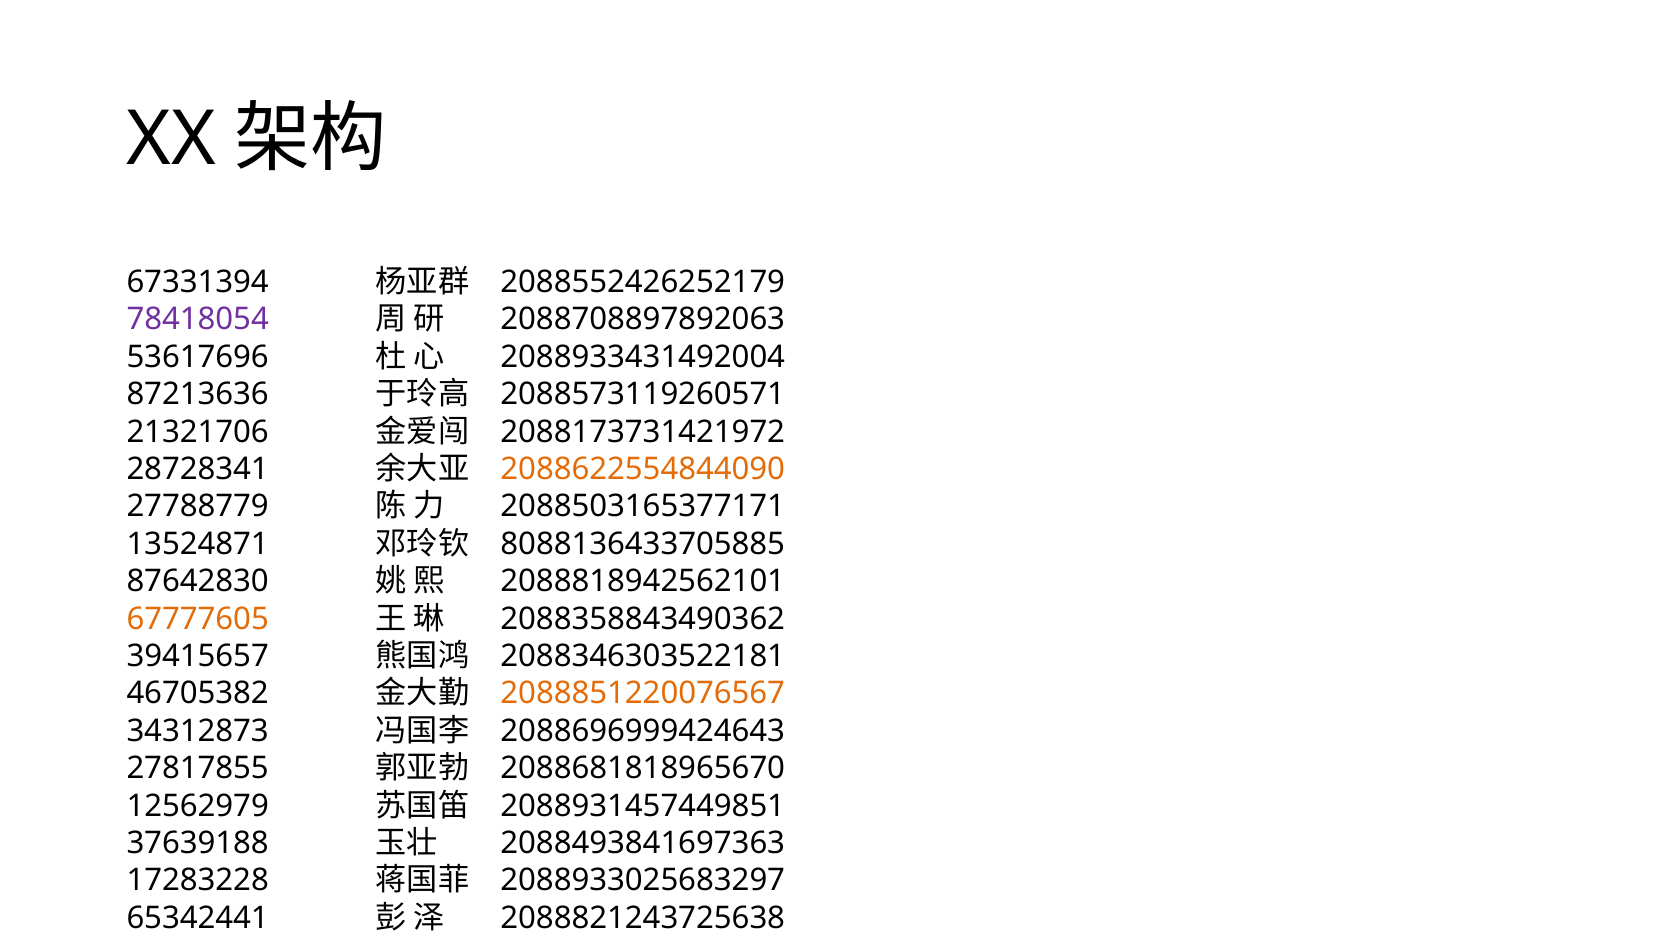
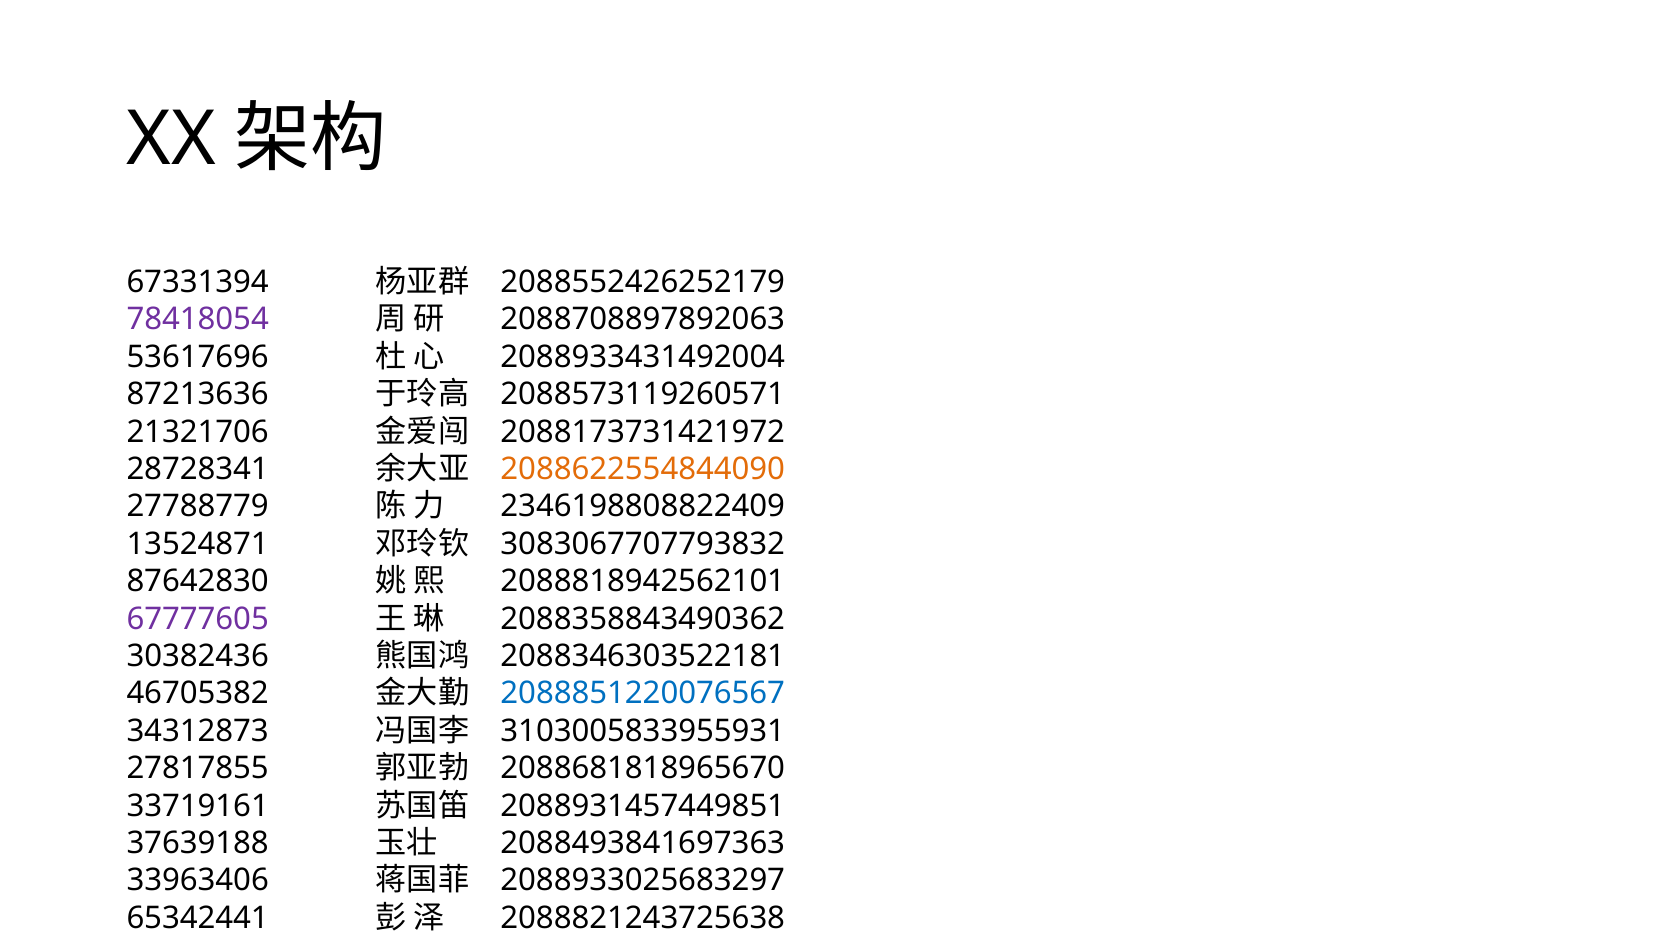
2088503165377171: 2088503165377171 -> 2346198808822409 (643, 507)
8088136433705885: 8088136433705885 -> 3083067707793832 (643, 544)
67777605 colour: orange -> purple (198, 619)
39415657: 39415657 -> 30382436 (198, 656)
2088851220076567 colour: orange -> blue (643, 693)
2088696999424643: 2088696999424643 -> 3103005833955931 (643, 731)
12562979: 12562979 -> 33719161 (198, 806)
17283228: 17283228 -> 33963406 (198, 880)
